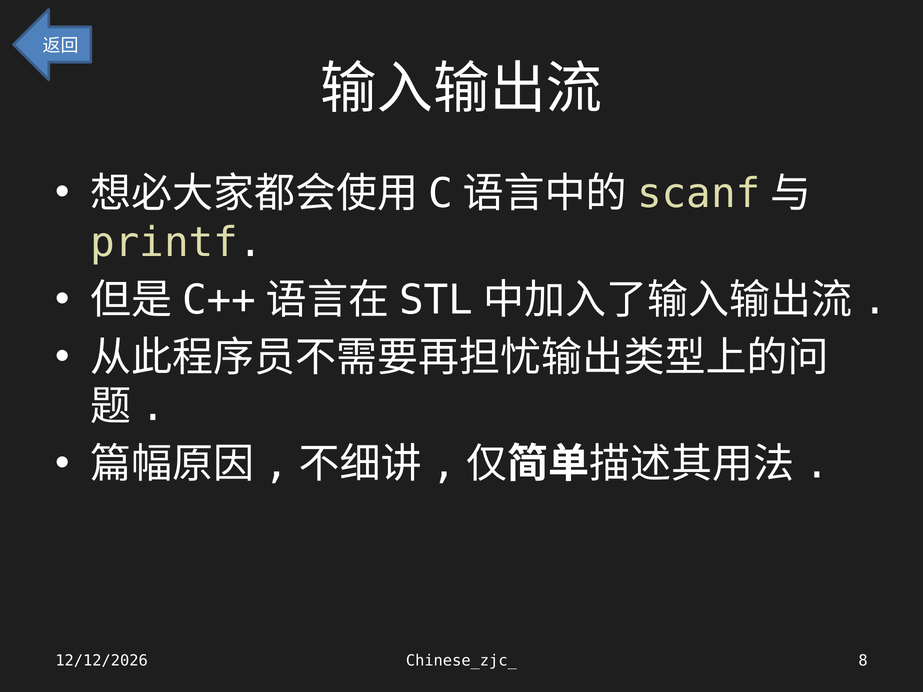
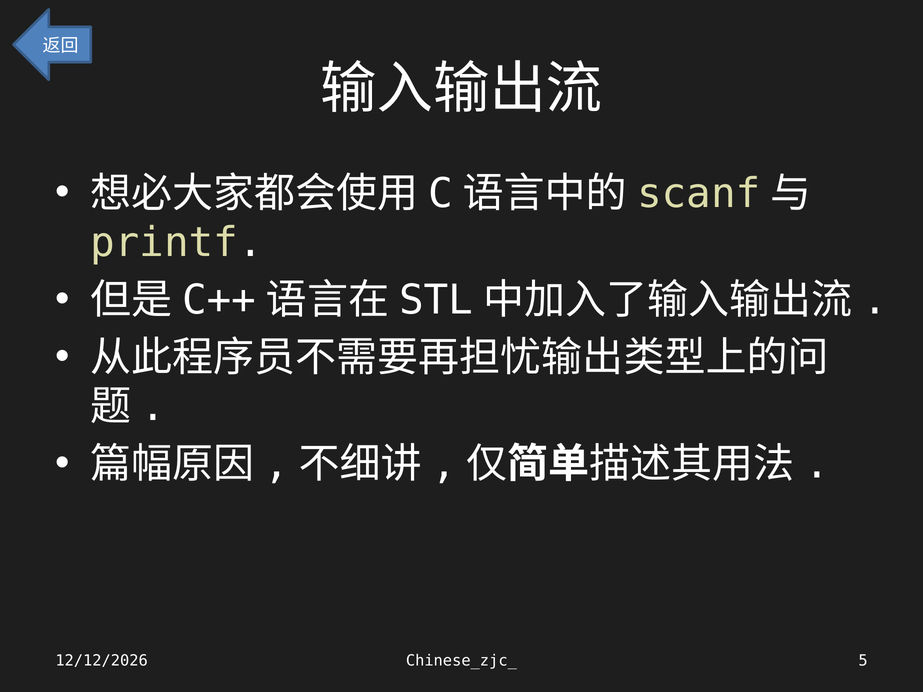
8: 8 -> 5 (863, 661)
